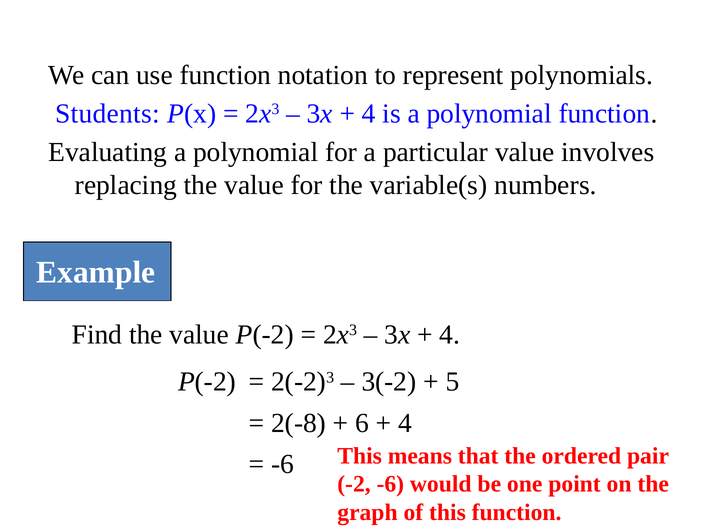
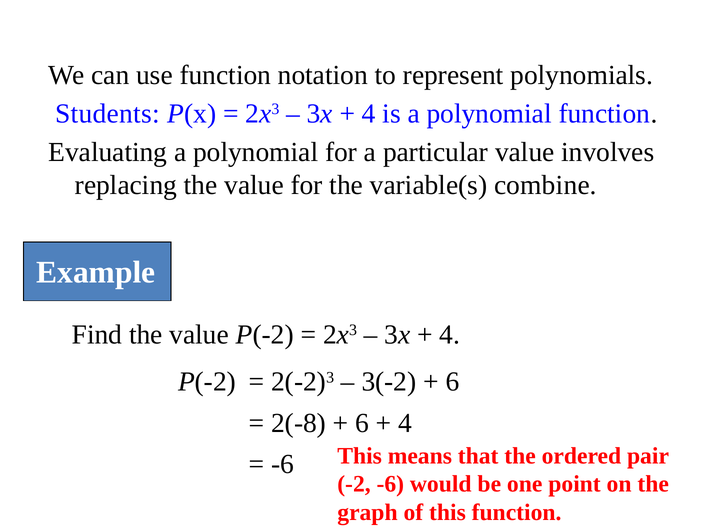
numbers: numbers -> combine (545, 185)
5: 5 -> 6 (452, 382)
